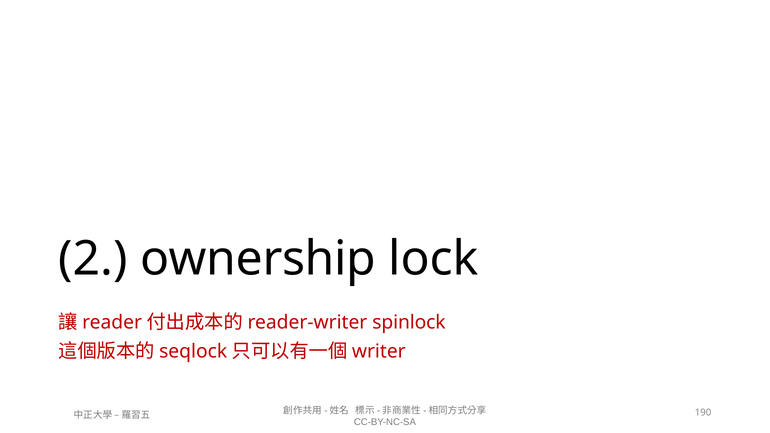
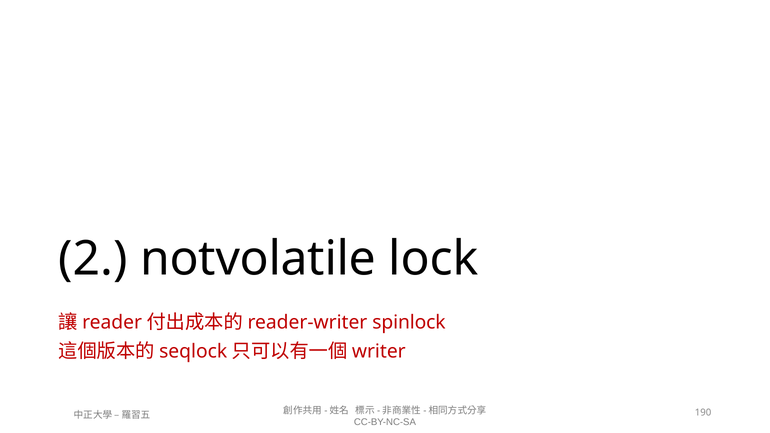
ownership: ownership -> notvolatile (258, 259)
